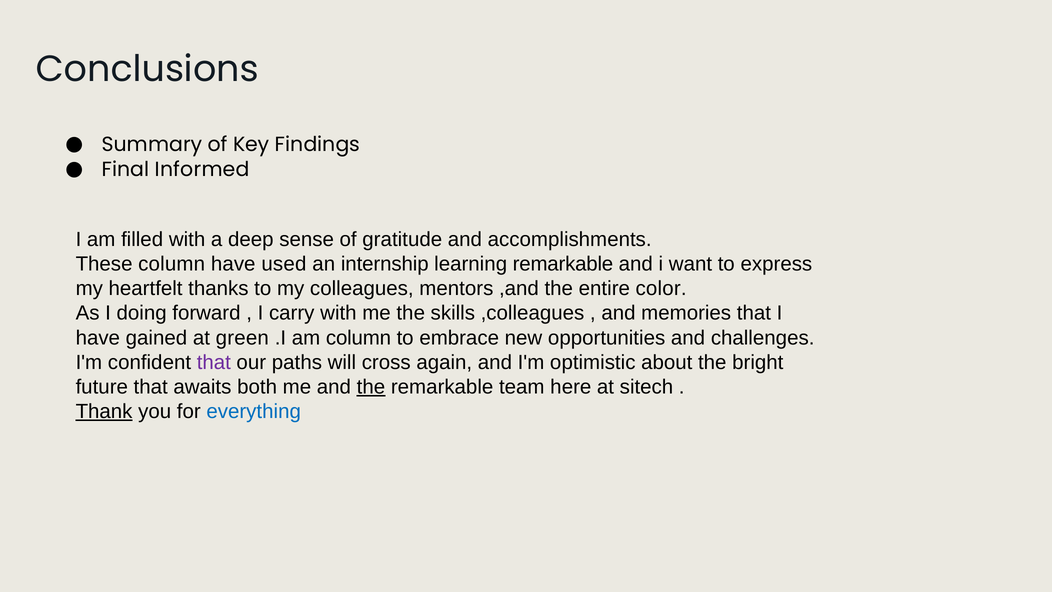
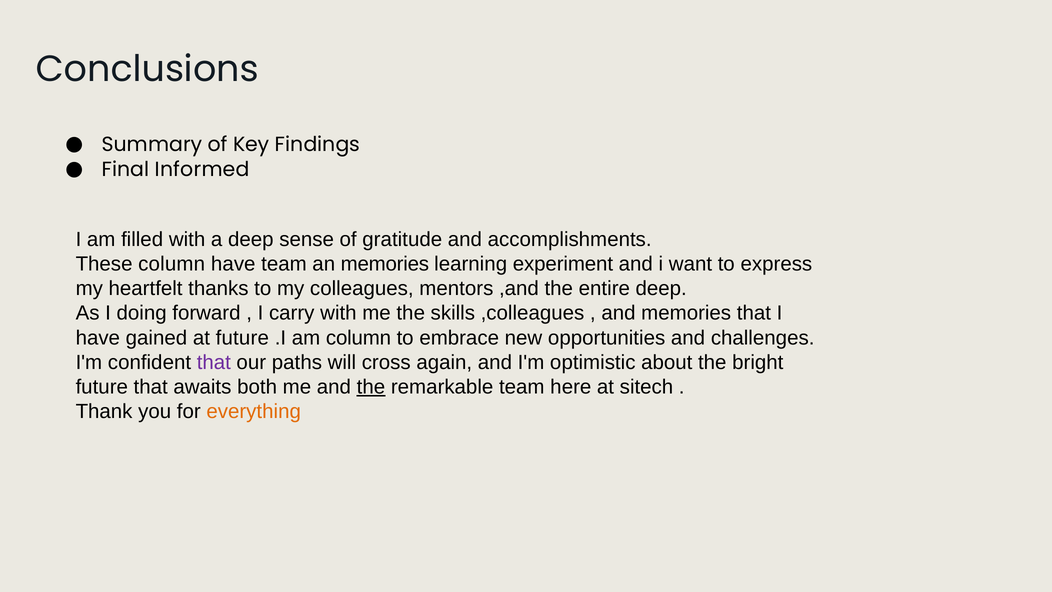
have used: used -> team (284, 264)
an internship: internship -> memories (385, 264)
learning remarkable: remarkable -> experiment (563, 264)
entire color: color -> deep (661, 289)
at green: green -> future (242, 338)
Thank underline: present -> none (104, 411)
everything colour: blue -> orange (254, 411)
